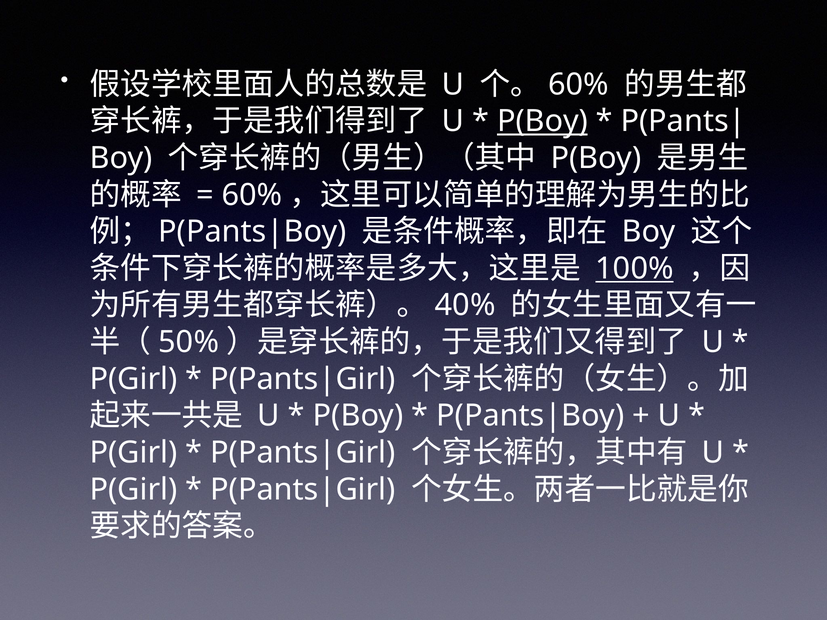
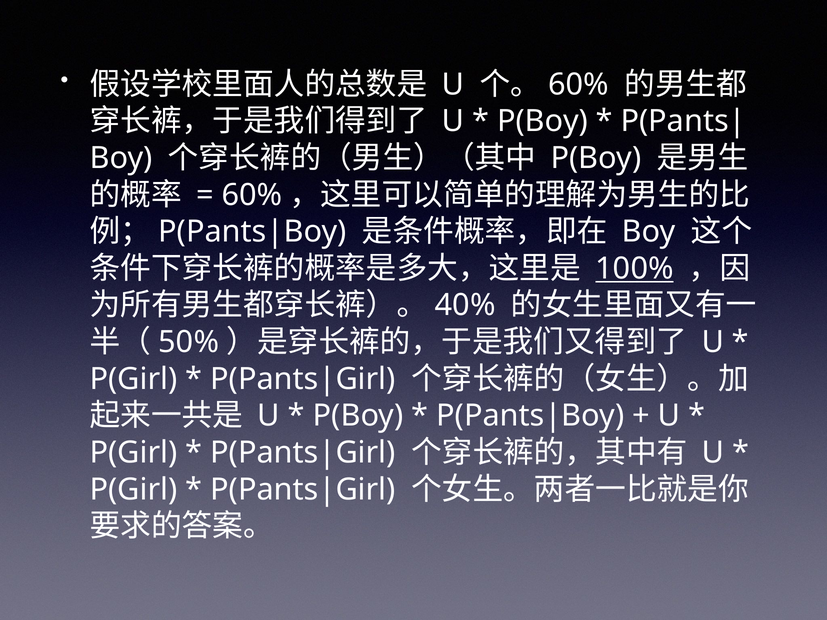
P(Boy underline: present -> none (542, 121)
